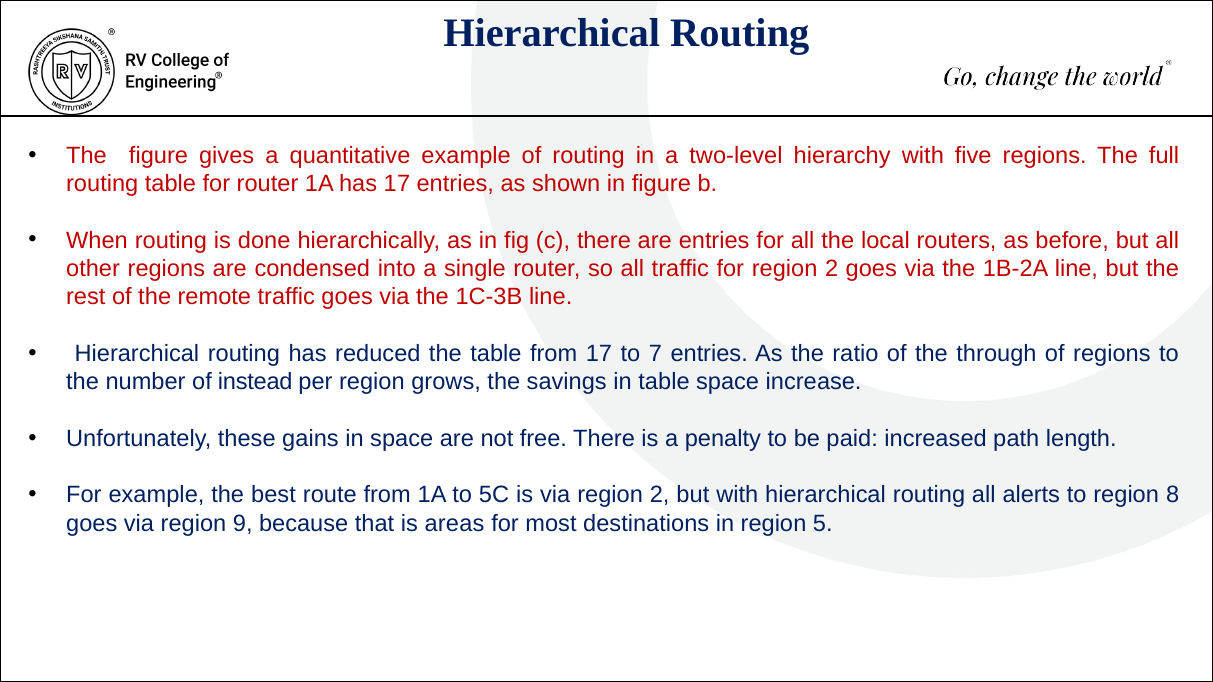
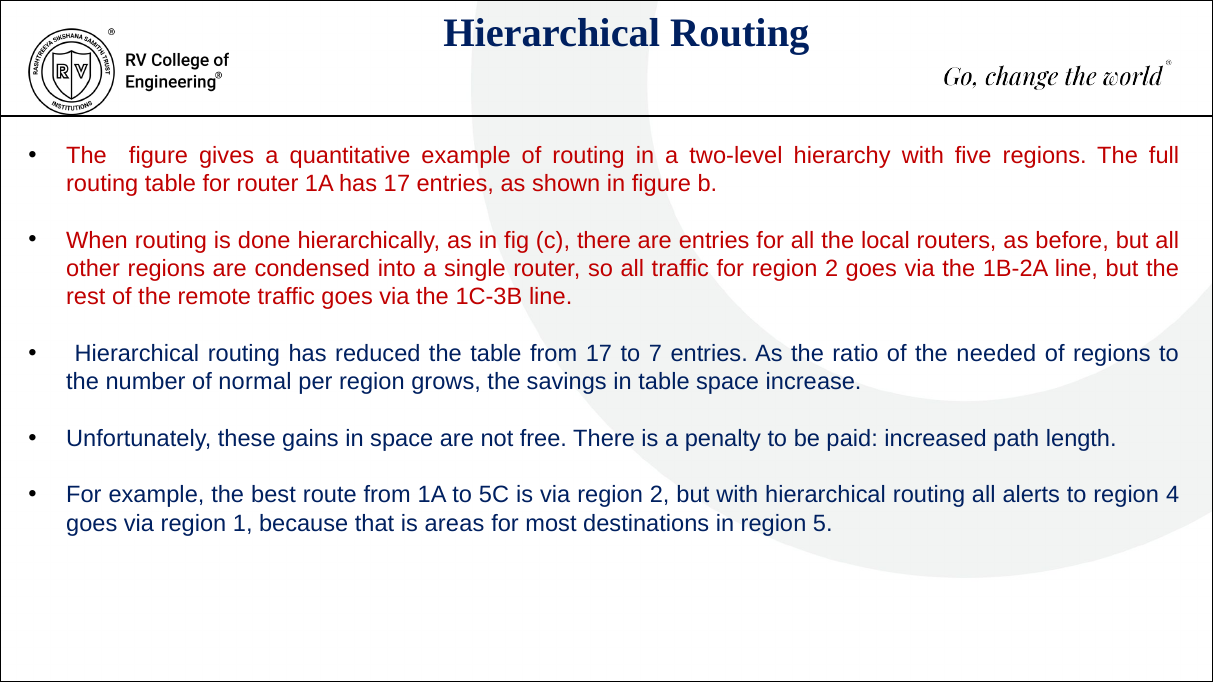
through: through -> needed (996, 354)
instead: instead -> normal (255, 382)
8: 8 -> 4 (1173, 495)
9: 9 -> 1 (243, 524)
